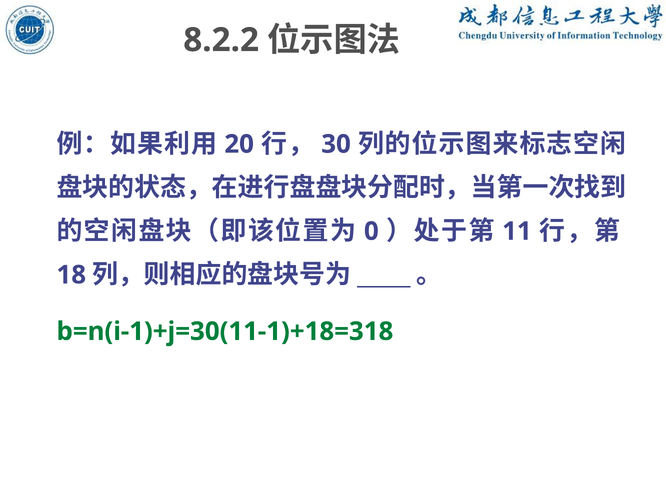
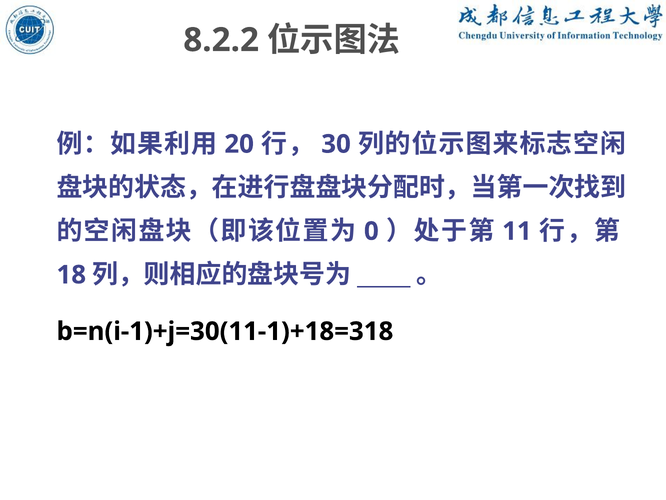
b=n(i-1)+j=30(11-1)+18=318 colour: green -> black (225, 331)
